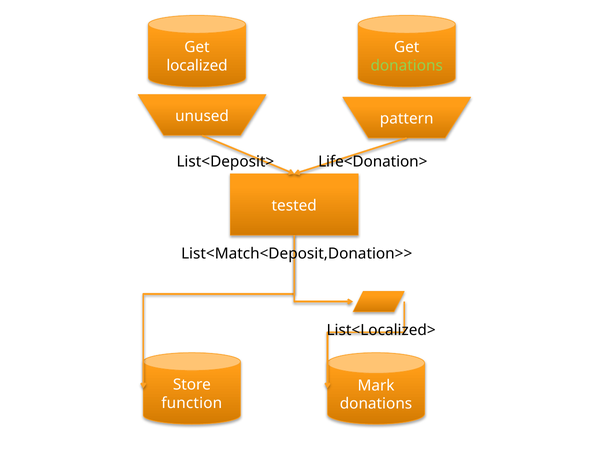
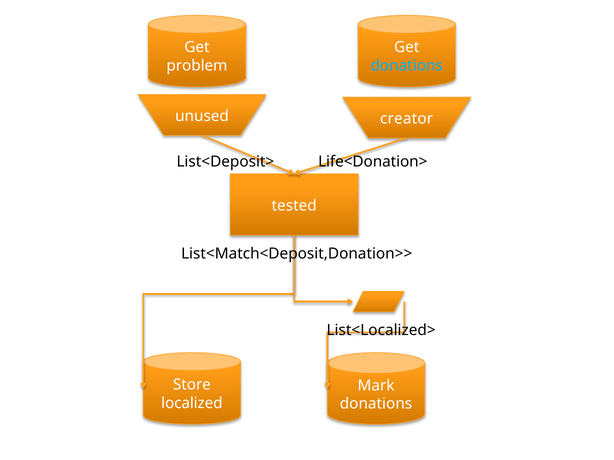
localized: localized -> problem (197, 66)
donations colour: light green -> light blue (407, 66)
pattern: pattern -> creator (407, 119)
function: function -> localized (192, 404)
